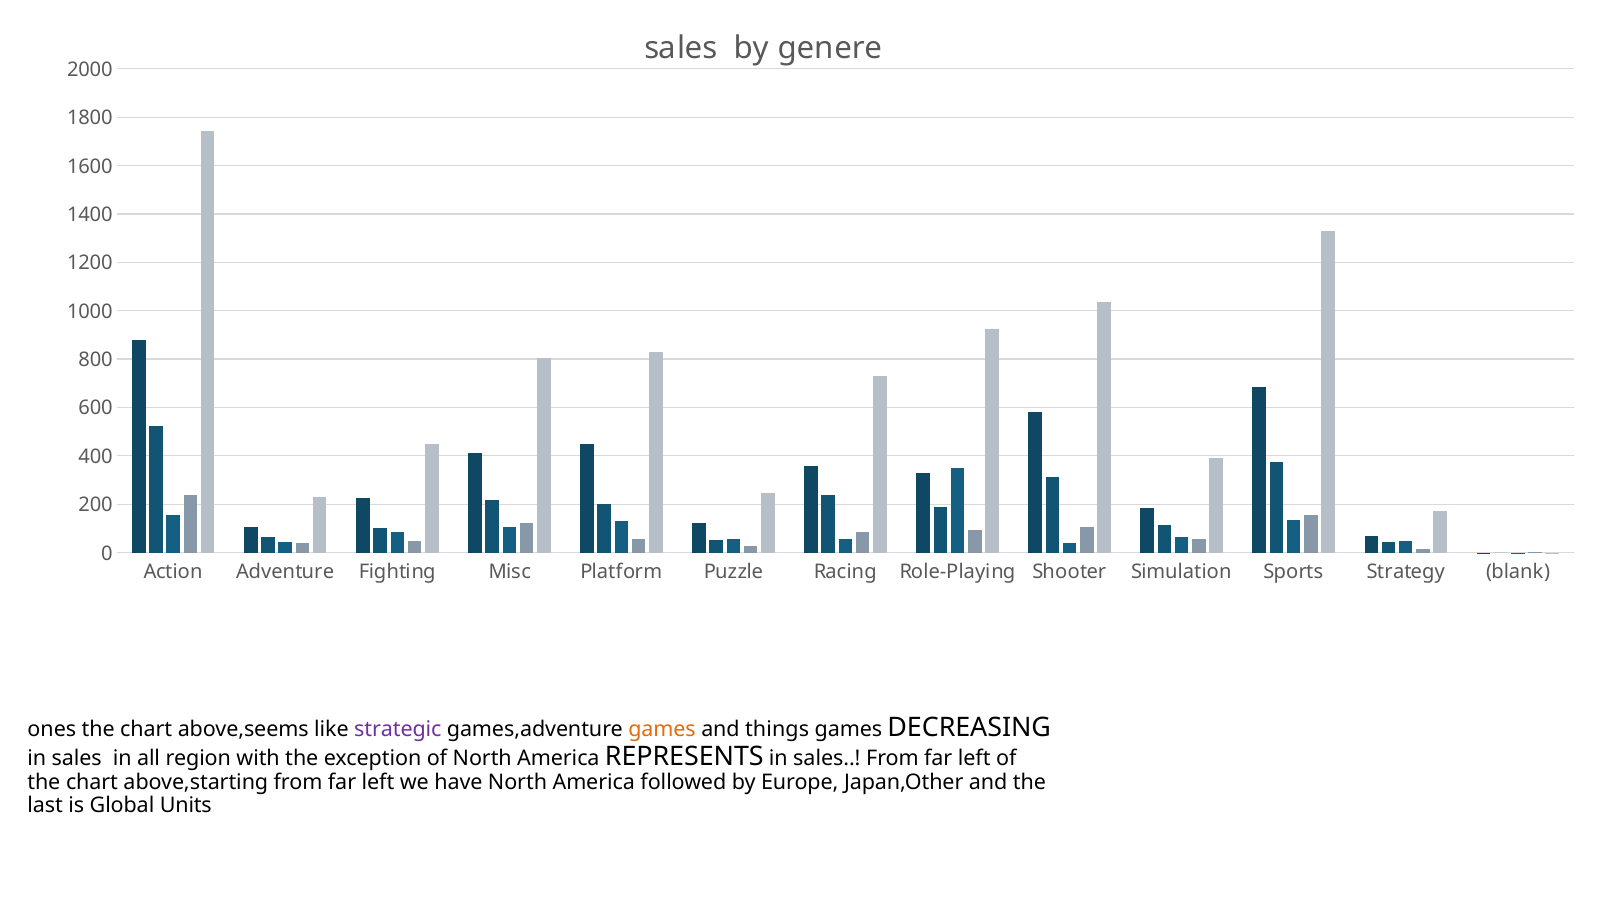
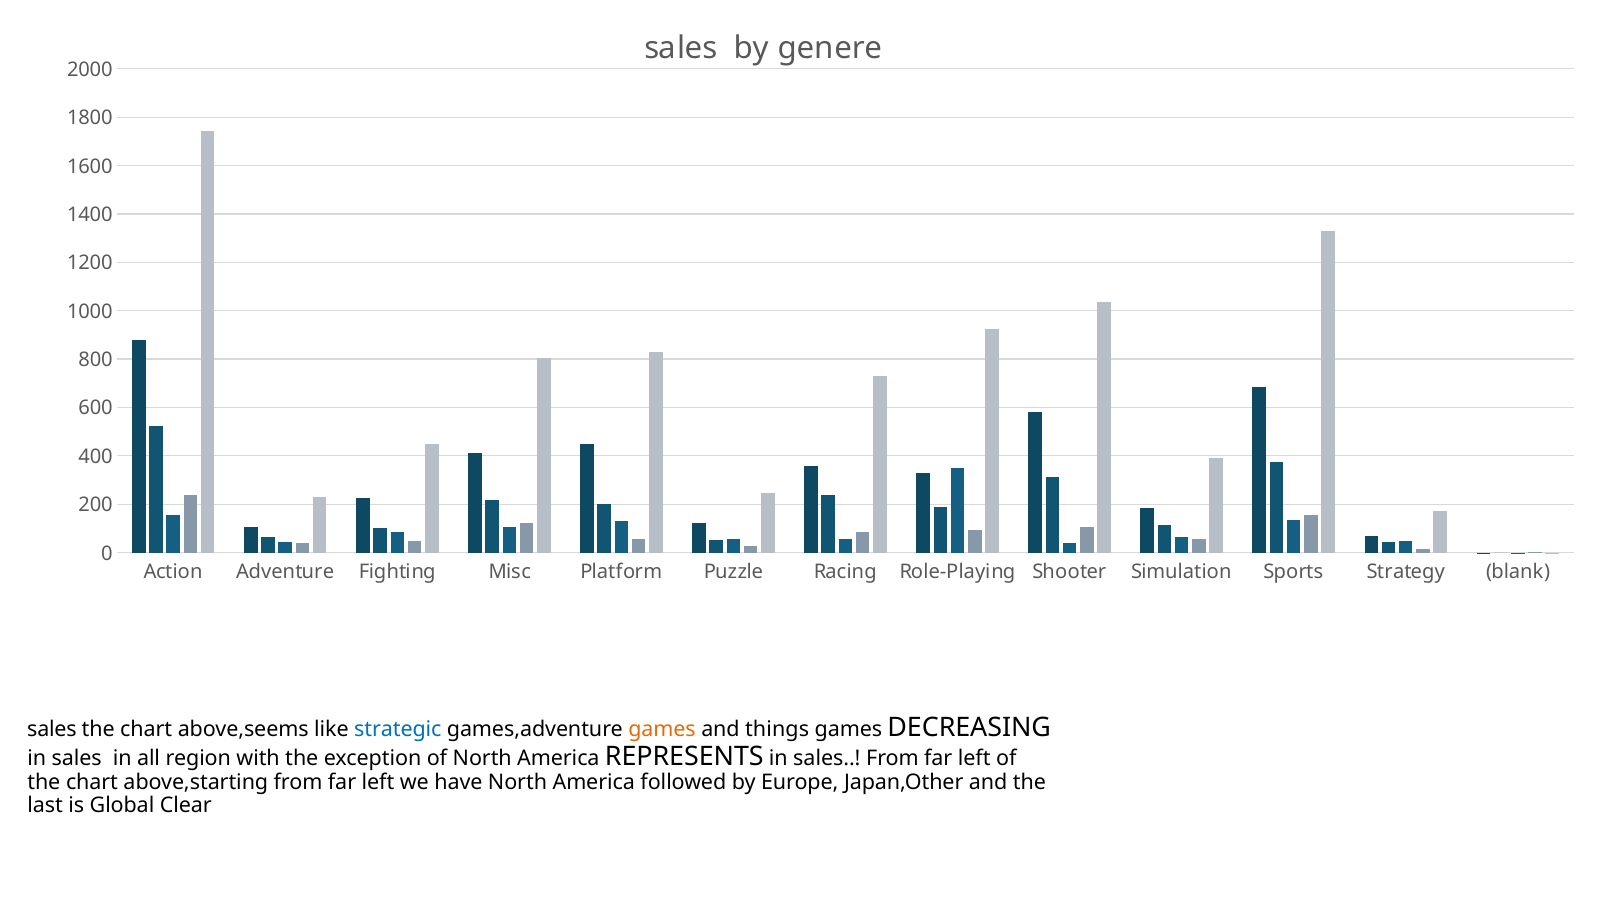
ones: ones -> sales (52, 730)
strategic colour: purple -> blue (398, 730)
Units: Units -> Clear (186, 806)
